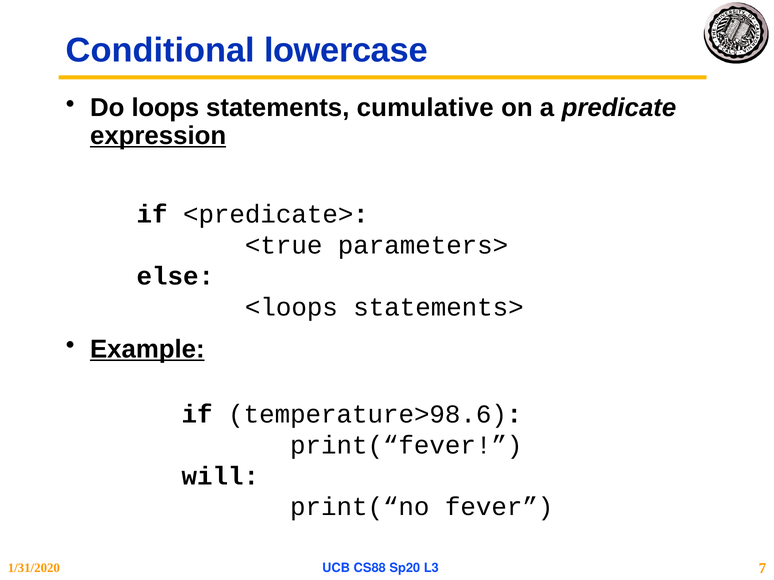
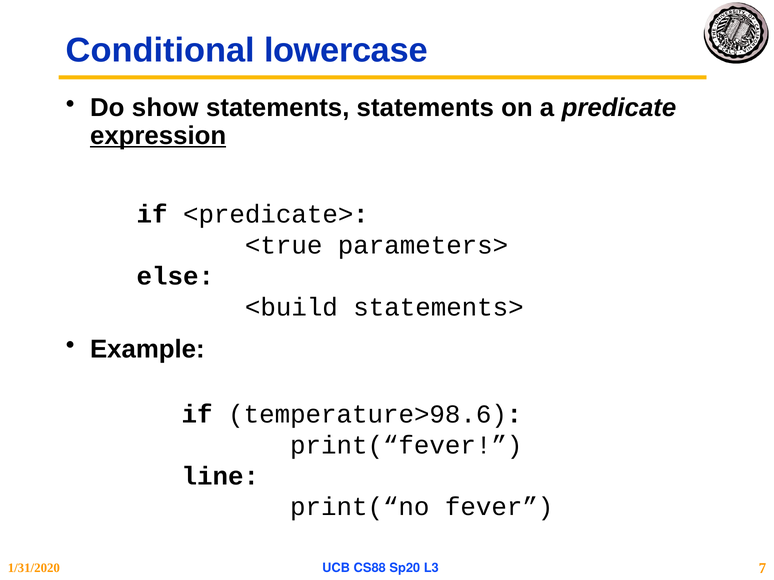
loops: loops -> show (165, 108)
statements cumulative: cumulative -> statements (425, 108)
<loops: <loops -> <build (291, 307)
Example underline: present -> none (147, 349)
will: will -> line (220, 476)
